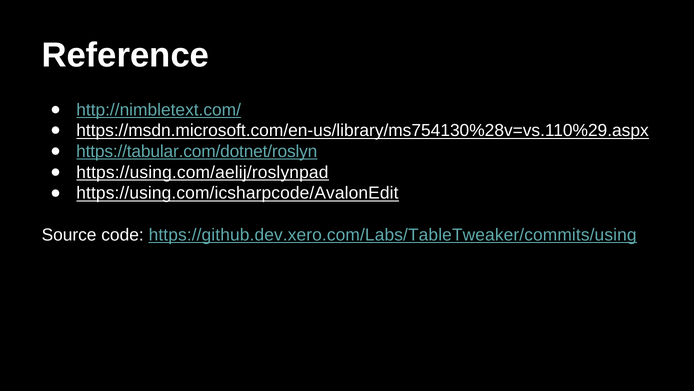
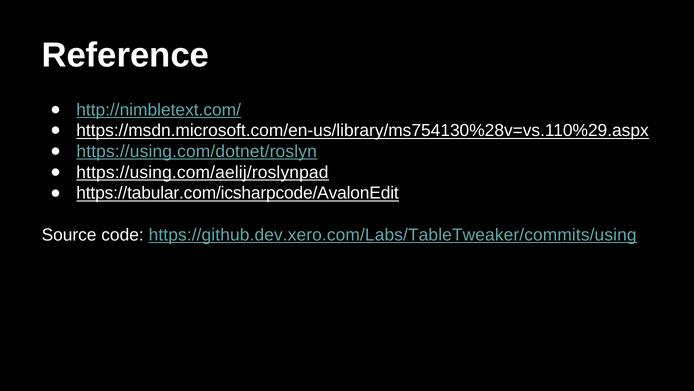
https://tabular.com/dotnet/roslyn: https://tabular.com/dotnet/roslyn -> https://using.com/dotnet/roslyn (197, 151)
https://using.com/icsharpcode/AvalonEdit: https://using.com/icsharpcode/AvalonEdit -> https://tabular.com/icsharpcode/AvalonEdit (238, 193)
